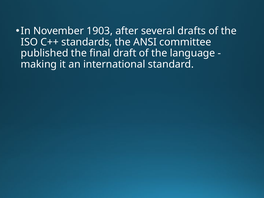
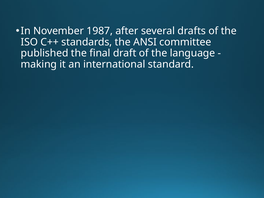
1903: 1903 -> 1987 (100, 31)
